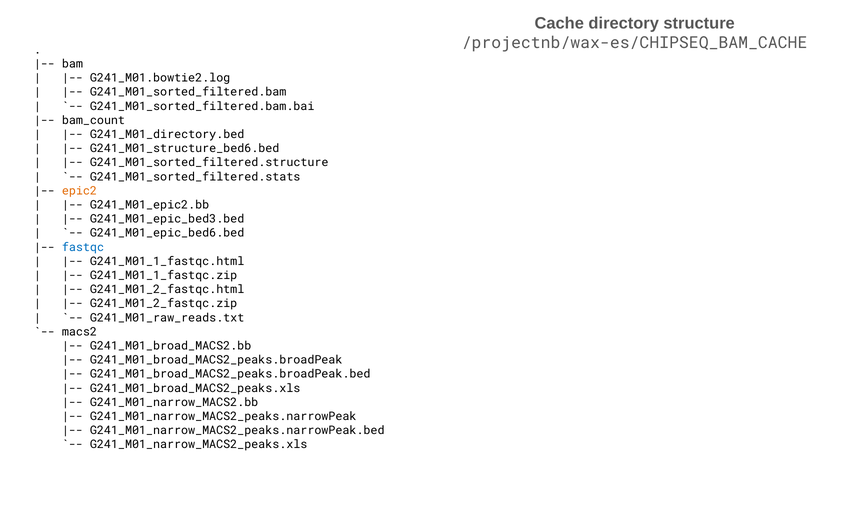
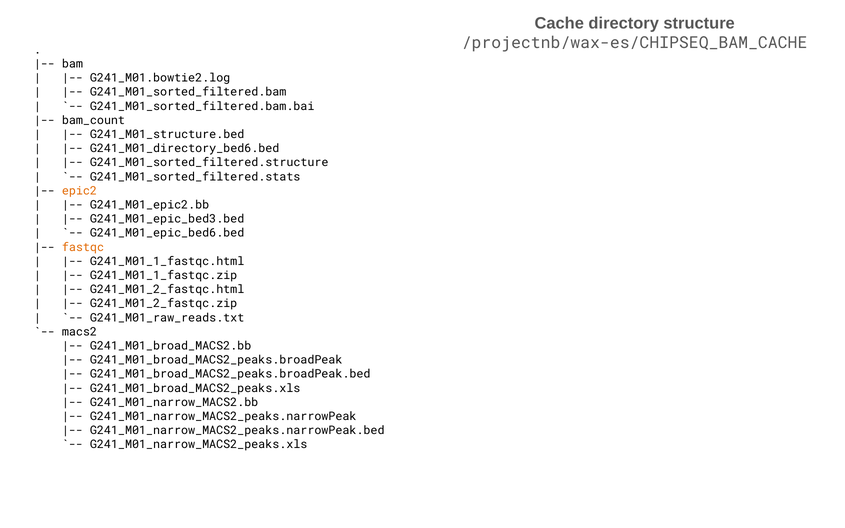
G241_M01_directory.bed: G241_M01_directory.bed -> G241_M01_structure.bed (167, 134)
G241_M01_structure_bed6.bed: G241_M01_structure_bed6.bed -> G241_M01_directory_bed6.bed (185, 148)
fastqc colour: blue -> orange (83, 247)
